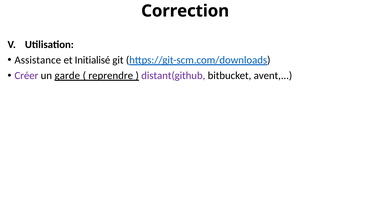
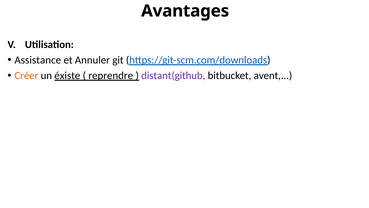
Correction: Correction -> Avantages (185, 11)
Initialisé: Initialisé -> Annuler (92, 60)
Créer colour: purple -> orange (26, 76)
garde: garde -> éxiste (67, 76)
